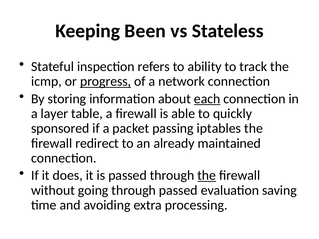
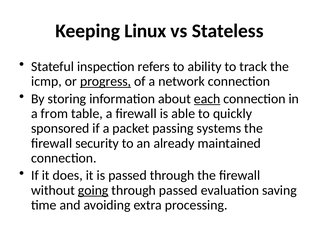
Been: Been -> Linux (145, 31)
layer: layer -> from (54, 114)
iptables: iptables -> systems (219, 129)
redirect: redirect -> security (97, 143)
the underline: present -> none (207, 176)
going underline: none -> present (93, 190)
